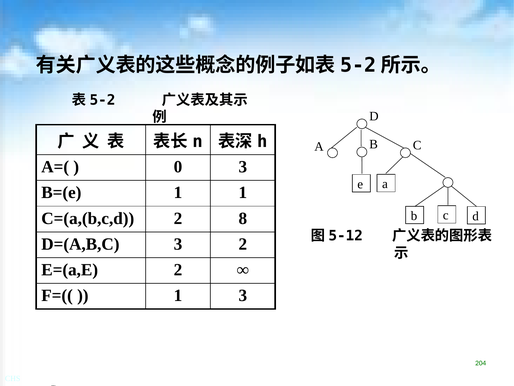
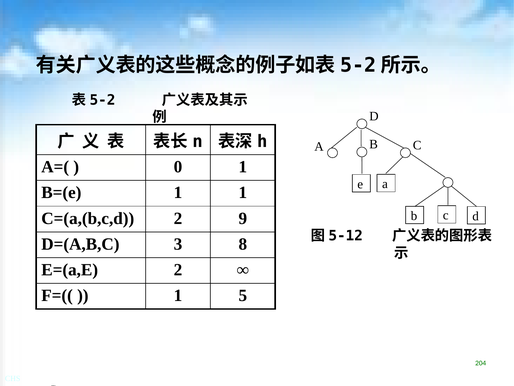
0 3: 3 -> 1 (243, 167)
8: 8 -> 9 (243, 218)
3 2: 2 -> 8 (243, 244)
1 3: 3 -> 5 (243, 295)
